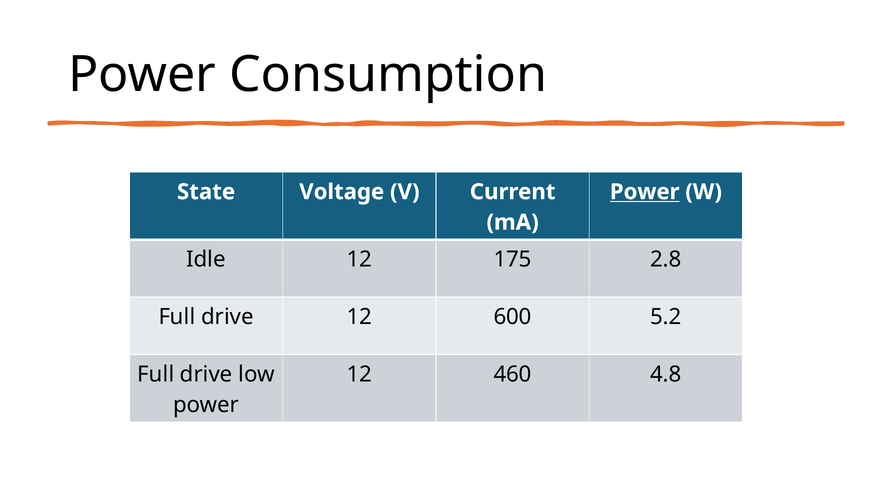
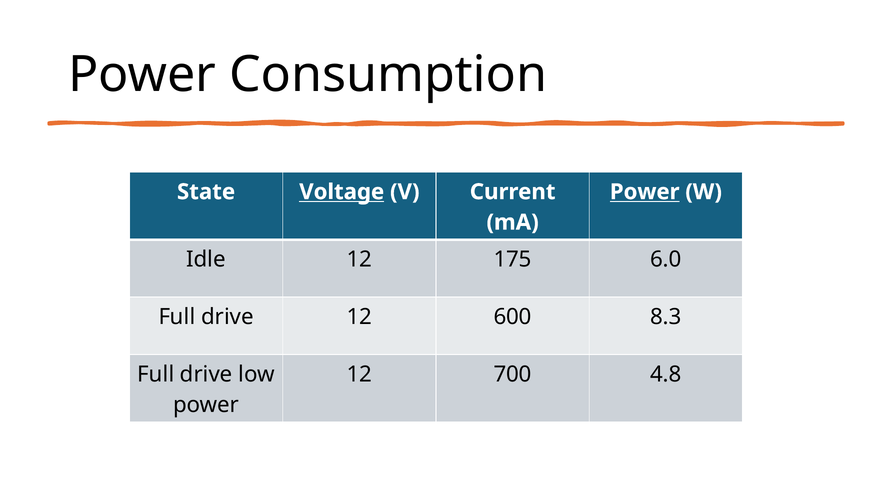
Voltage underline: none -> present (342, 192)
2.8: 2.8 -> 6.0 (666, 259)
5.2: 5.2 -> 8.3 (666, 317)
460: 460 -> 700 (513, 374)
